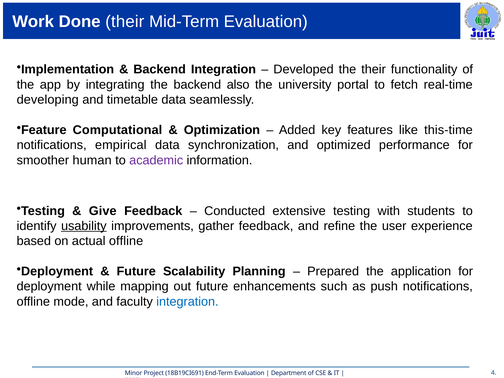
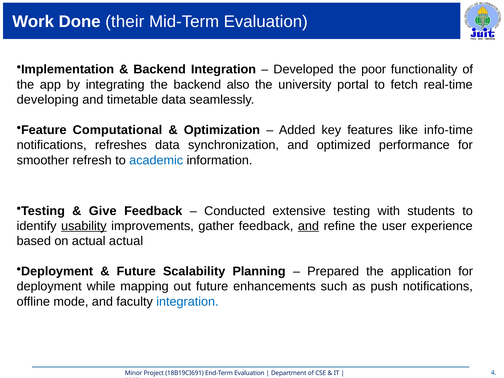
the their: their -> poor (374, 69)
this-time: this-time -> info-time (448, 130)
empirical: empirical -> refreshes (121, 145)
human: human -> refresh (92, 160)
academic colour: purple -> blue (156, 160)
and underline: none -> present (308, 226)
actual offline: offline -> actual (126, 241)
